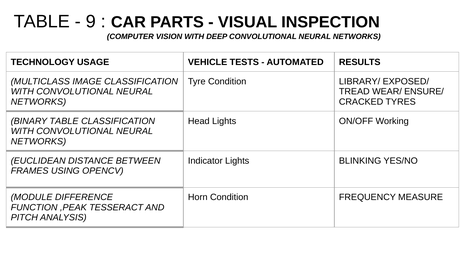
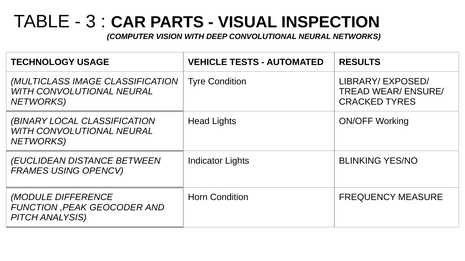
9: 9 -> 3 (91, 22)
BINARY TABLE: TABLE -> LOCAL (64, 121)
TESSERACT: TESSERACT -> GEOCODER (116, 208)
